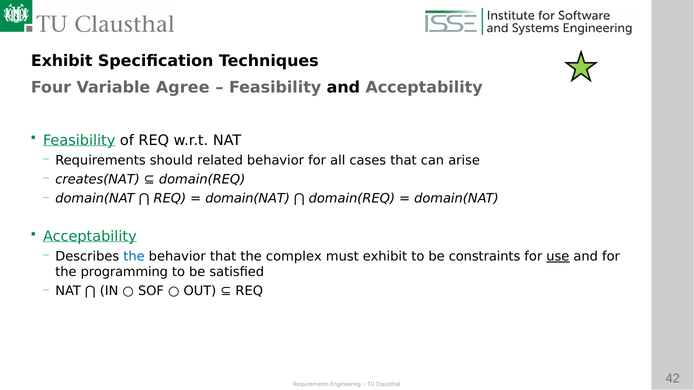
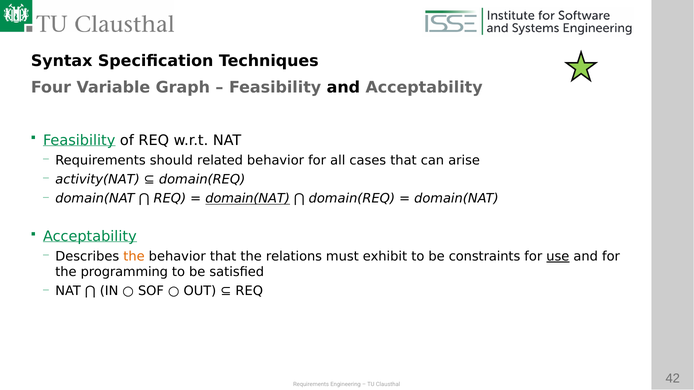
Exhibit: Exhibit -> Syntax (62, 61)
Agree: Agree -> Graph (183, 88)
creates(NAT: creates(NAT -> activity(NAT (98, 180)
domain(NAT underline: none -> present (248, 199)
the colour: blue -> orange (134, 257)
complex: complex -> relations (294, 257)
